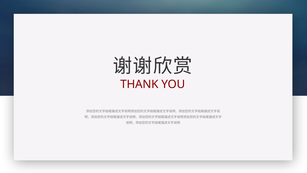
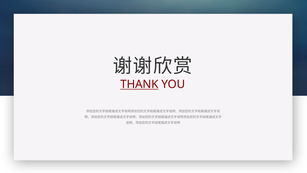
THANK underline: none -> present (139, 84)
